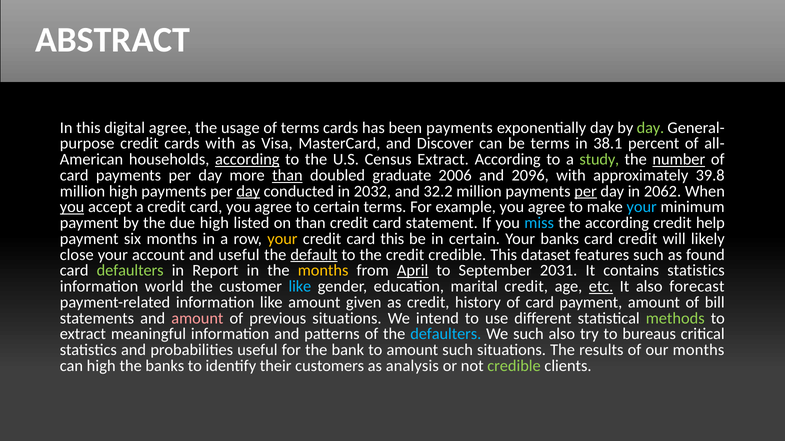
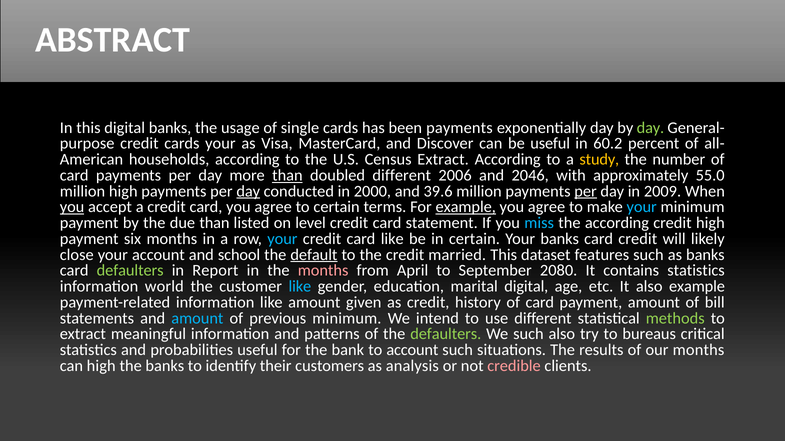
digital agree: agree -> banks (170, 128)
of terms: terms -> single (300, 128)
cards with: with -> your (220, 144)
be terms: terms -> useful (550, 144)
38.1: 38.1 -> 60.2 (608, 144)
according underline: present -> none (247, 160)
study colour: light green -> yellow (599, 160)
number underline: present -> none (679, 160)
doubled graduate: graduate -> different (402, 176)
2096: 2096 -> 2046 (530, 176)
39.8: 39.8 -> 55.0 (710, 176)
2032: 2032 -> 2000 (372, 191)
32.2: 32.2 -> 39.6 (438, 191)
2062: 2062 -> 2009 (663, 191)
example underline: none -> present (466, 207)
due high: high -> than (214, 223)
on than: than -> level (311, 223)
credit help: help -> high (710, 223)
your colour: yellow -> light blue (282, 239)
card this: this -> like (392, 239)
and useful: useful -> school (239, 255)
credit credible: credible -> married (457, 255)
as found: found -> banks (705, 255)
months colour: yellow -> pink (323, 271)
April underline: present -> none (413, 271)
2031: 2031 -> 2080 (559, 271)
marital credit: credit -> digital (526, 287)
etc underline: present -> none (601, 287)
also forecast: forecast -> example (697, 287)
amount colour: pink -> light blue (197, 319)
previous situations: situations -> minimum (347, 319)
defaulters colour: light blue -> light green (446, 335)
to amount: amount -> account (412, 350)
credible colour: light green -> pink (514, 366)
